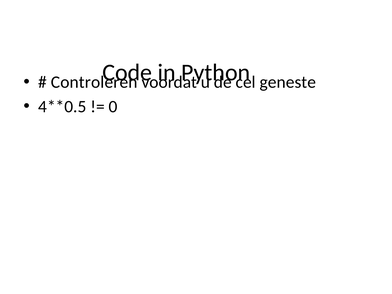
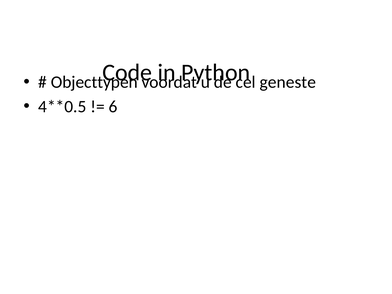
Controleren: Controleren -> Objecttypen (94, 82)
0: 0 -> 6 (113, 107)
